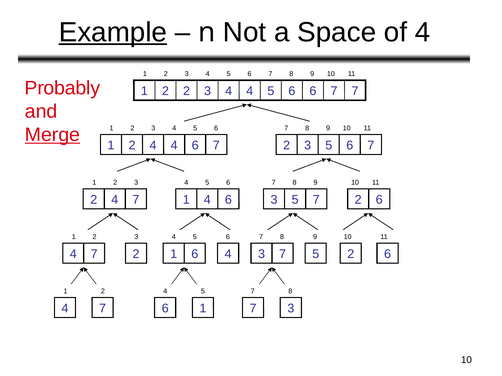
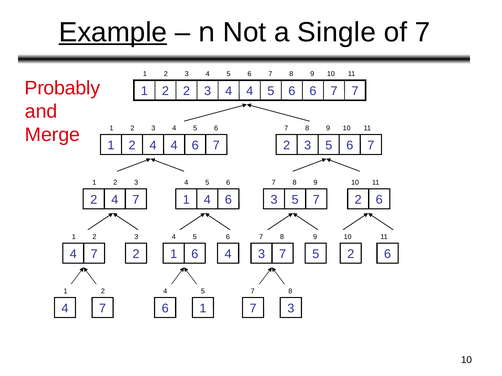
Space: Space -> Single (337, 32)
of 4: 4 -> 7 (423, 32)
Merge underline: present -> none (53, 135)
